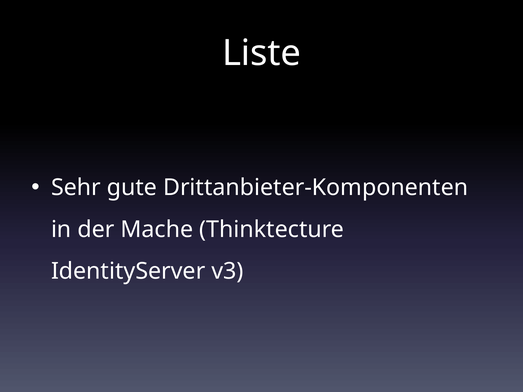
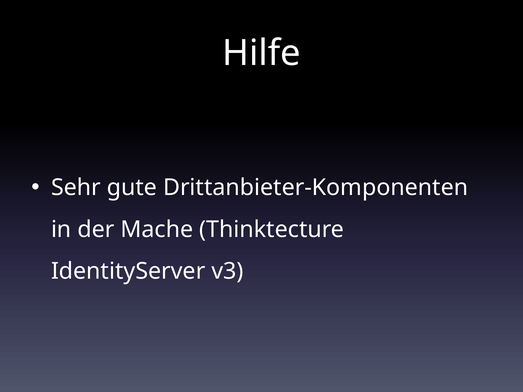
Liste: Liste -> Hilfe (261, 53)
